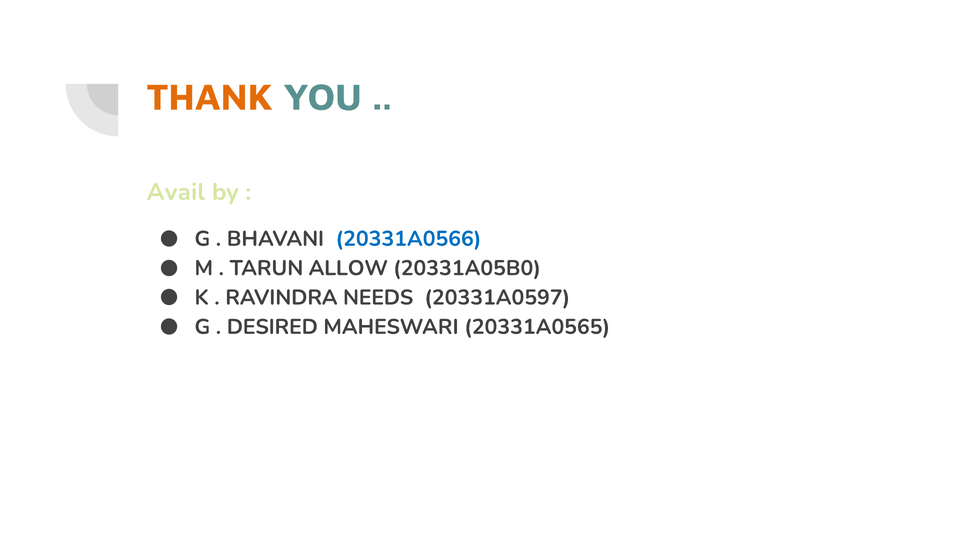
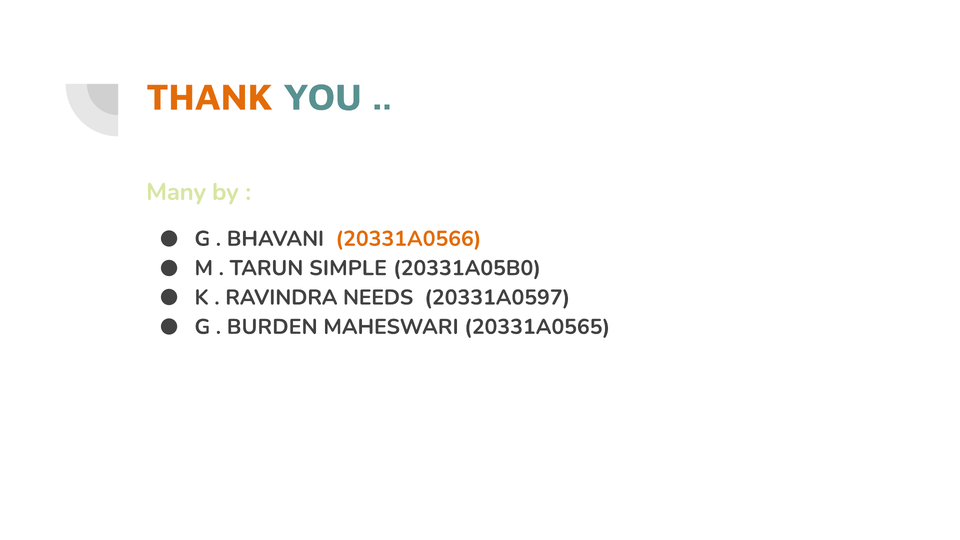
Avail: Avail -> Many (176, 192)
20331A0566 colour: blue -> orange (408, 239)
ALLOW: ALLOW -> SIMPLE (348, 268)
DESIRED: DESIRED -> BURDEN (272, 327)
